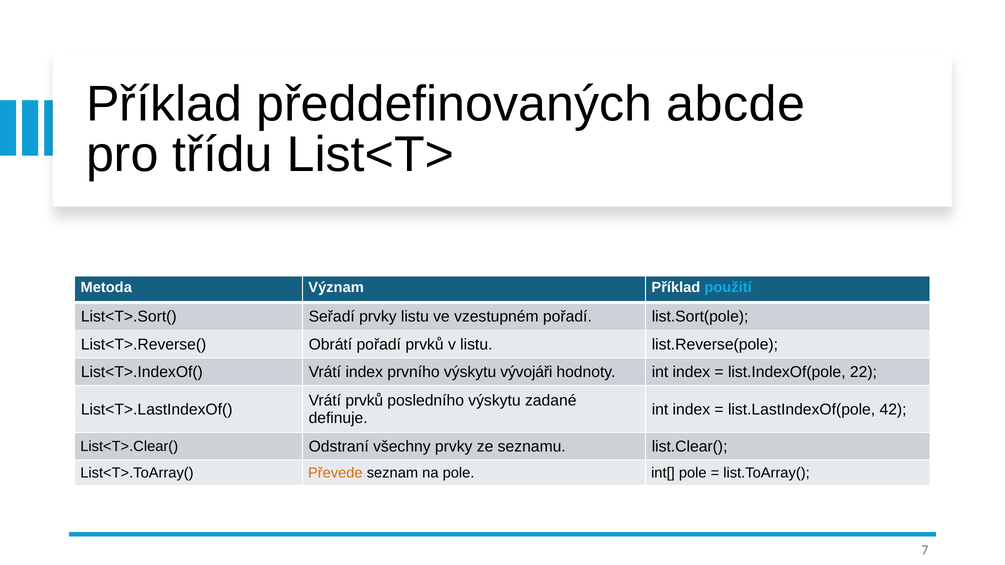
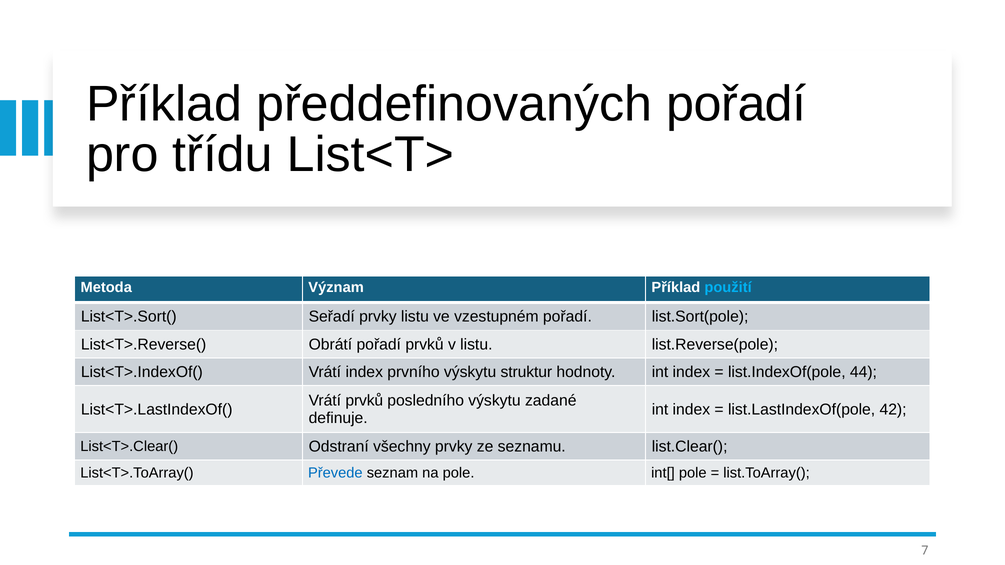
předdefinovaných abcde: abcde -> pořadí (736, 104)
vývojáři: vývojáři -> struktur (526, 372)
22: 22 -> 44 (863, 372)
Převede colour: orange -> blue (335, 473)
